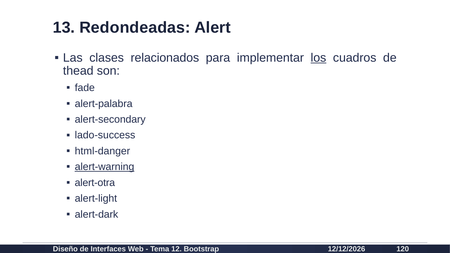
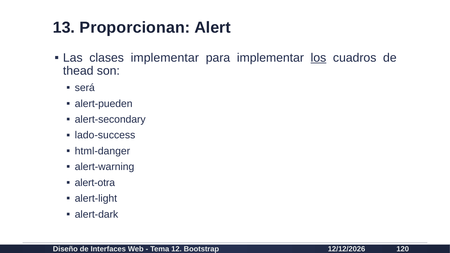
Redondeadas: Redondeadas -> Proporcionan (135, 28)
clases relacionados: relacionados -> implementar (165, 58)
fade: fade -> será (85, 88)
alert-palabra: alert-palabra -> alert-pueden (104, 104)
alert-warning underline: present -> none (105, 167)
